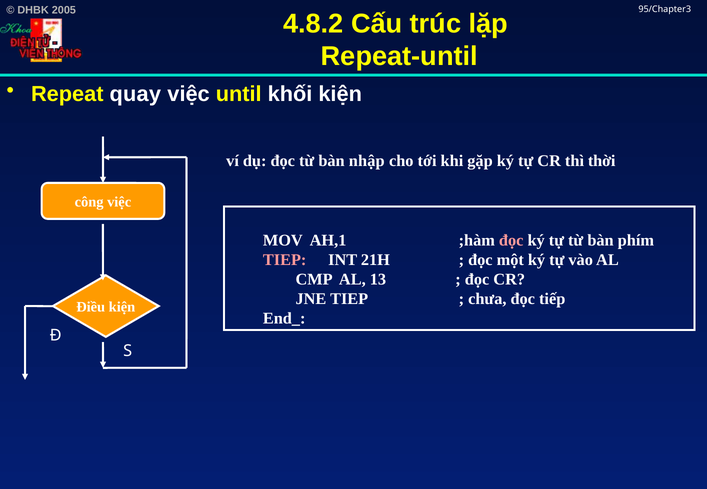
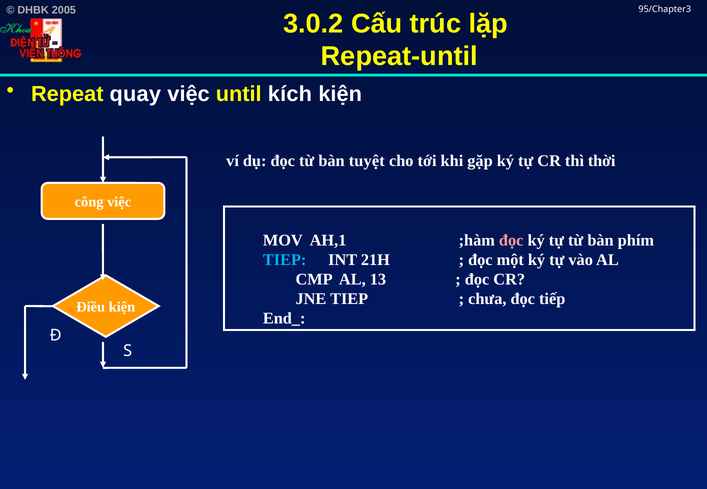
4.8.2: 4.8.2 -> 3.0.2 (313, 24)
khối: khối -> kích (290, 94)
nhập: nhập -> tuyệt (367, 161)
TIEP colour: pink -> light blue (285, 260)
